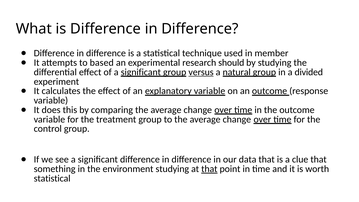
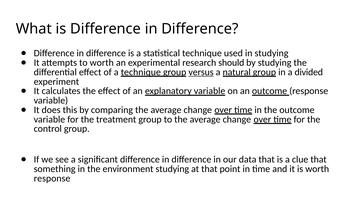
in member: member -> studying (271, 53)
to based: based -> worth (102, 63)
of a significant: significant -> technique (141, 72)
that underline: present -> none (209, 169)
statistical: statistical -> response (52, 178)
